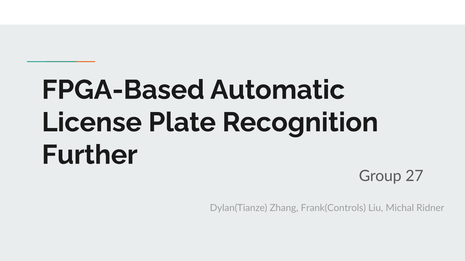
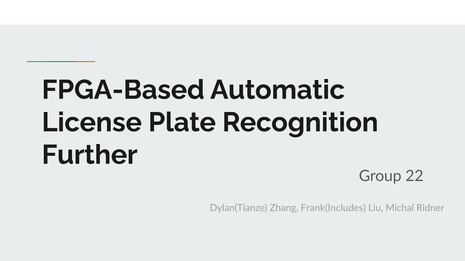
27: 27 -> 22 (414, 176)
Frank(Controls: Frank(Controls -> Frank(Includes (333, 208)
